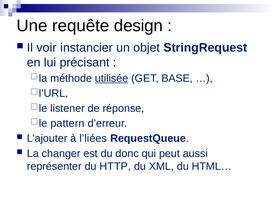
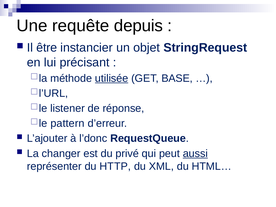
design: design -> depuis (138, 26)
voir: voir -> être (47, 48)
l’liées: l’liées -> l’donc (93, 138)
donc: donc -> privé (127, 153)
aussi underline: none -> present (195, 153)
